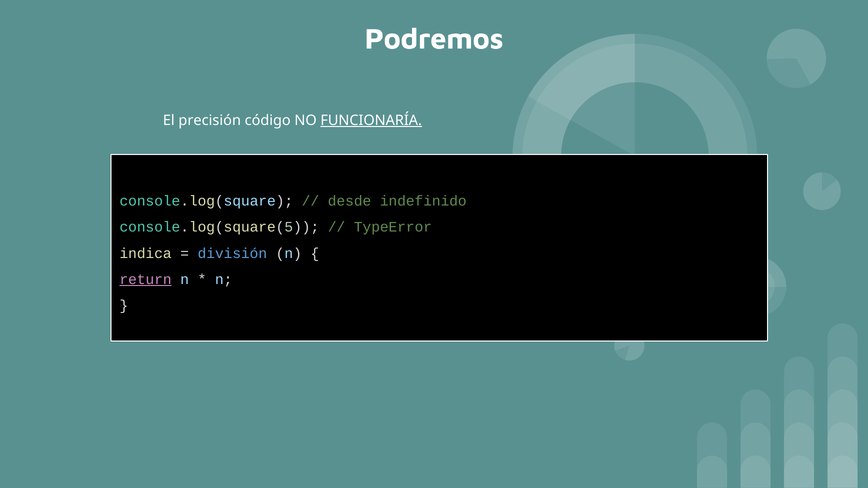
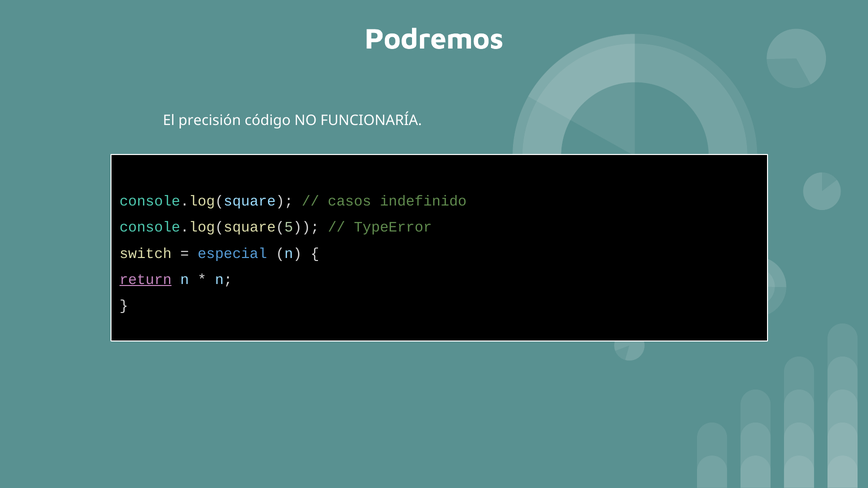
FUNCIONARÍA underline: present -> none (371, 121)
desde: desde -> casos (350, 201)
indica: indica -> switch (146, 253)
división: división -> especial (232, 253)
